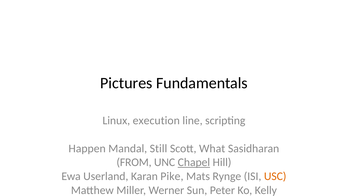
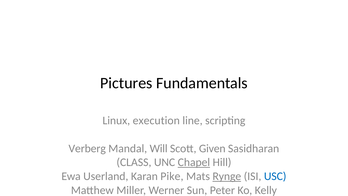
Happen: Happen -> Verberg (87, 148)
Still: Still -> Will (159, 148)
What: What -> Given (212, 148)
FROM: FROM -> CLASS (134, 162)
Rynge underline: none -> present (227, 176)
USC colour: orange -> blue (275, 176)
